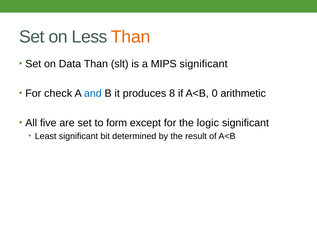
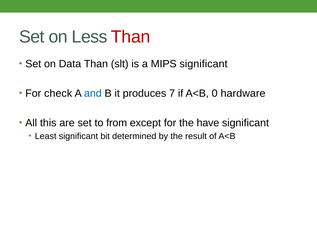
Than colour: orange -> red (131, 37)
8: 8 -> 7 (172, 94)
arithmetic: arithmetic -> hardware (243, 94)
five: five -> this (48, 123)
form: form -> from (117, 123)
logic: logic -> have (208, 123)
